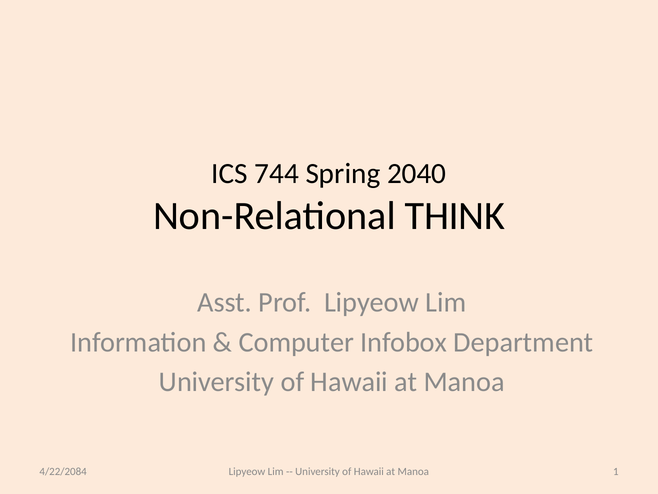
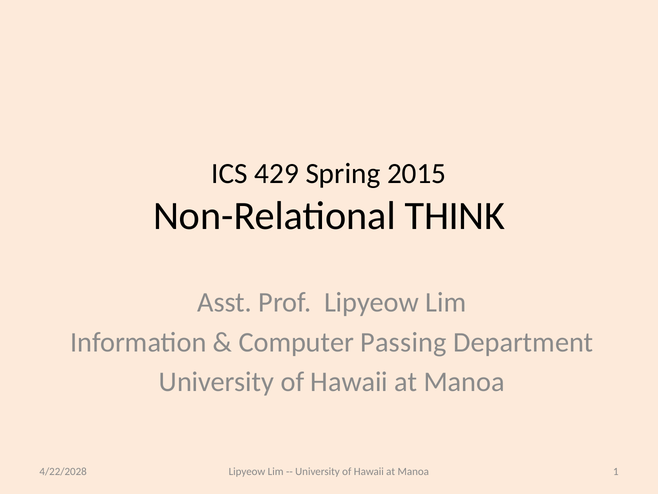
744: 744 -> 429 (277, 173)
2040: 2040 -> 2015 (417, 173)
Infobox: Infobox -> Passing (403, 342)
4/22/2084: 4/22/2084 -> 4/22/2028 (63, 471)
